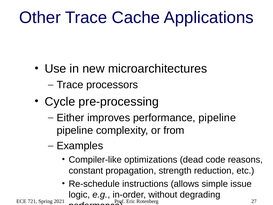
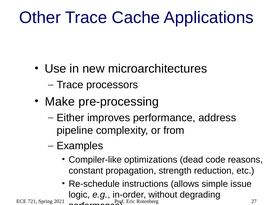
Cycle: Cycle -> Make (60, 101)
performance pipeline: pipeline -> address (217, 118)
